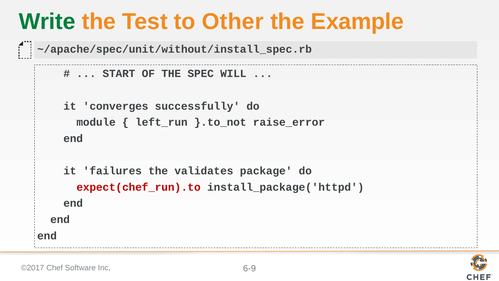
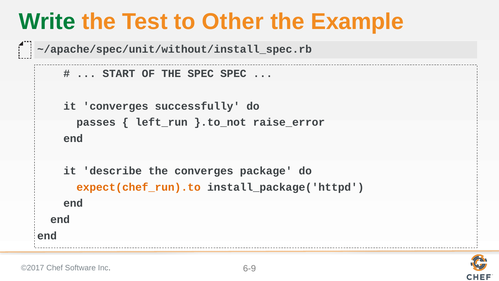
SPEC WILL: WILL -> SPEC (233, 74)
module: module -> passes (96, 122)
failures: failures -> describe (112, 171)
the validates: validates -> converges (204, 171)
expect(chef_run).to colour: red -> orange (139, 187)
